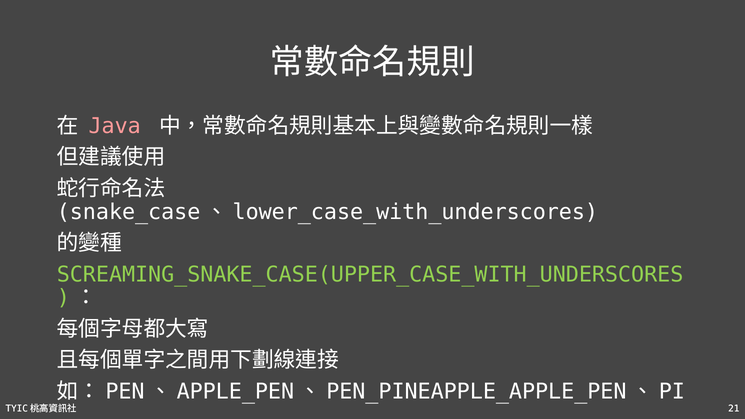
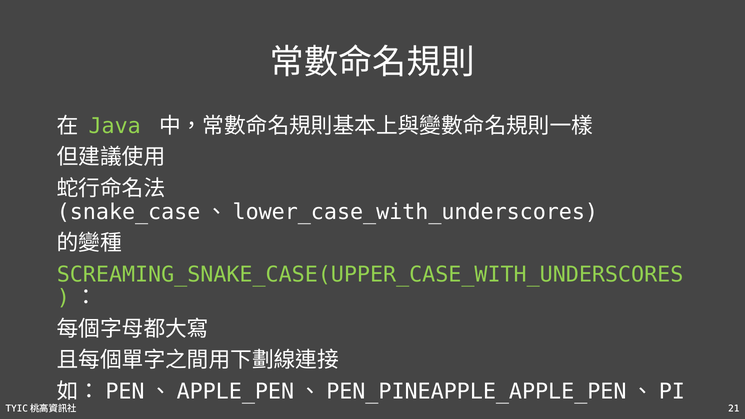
Java colour: pink -> light green (115, 126)
